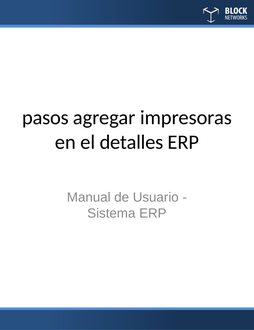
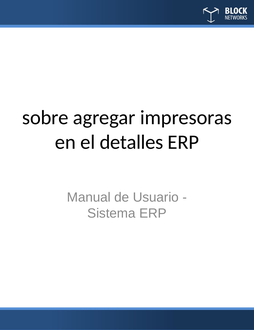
pasos: pasos -> sobre (45, 118)
